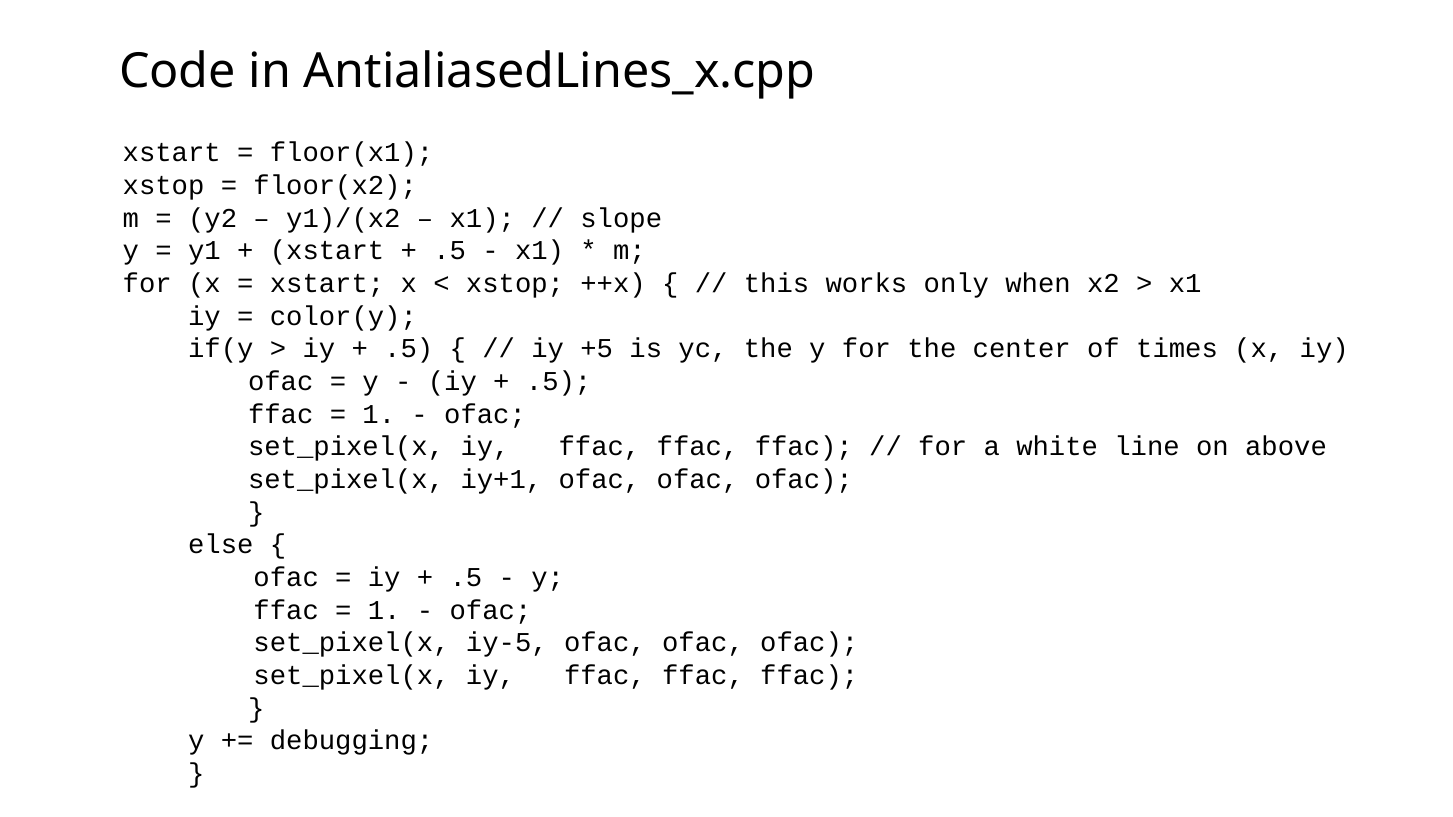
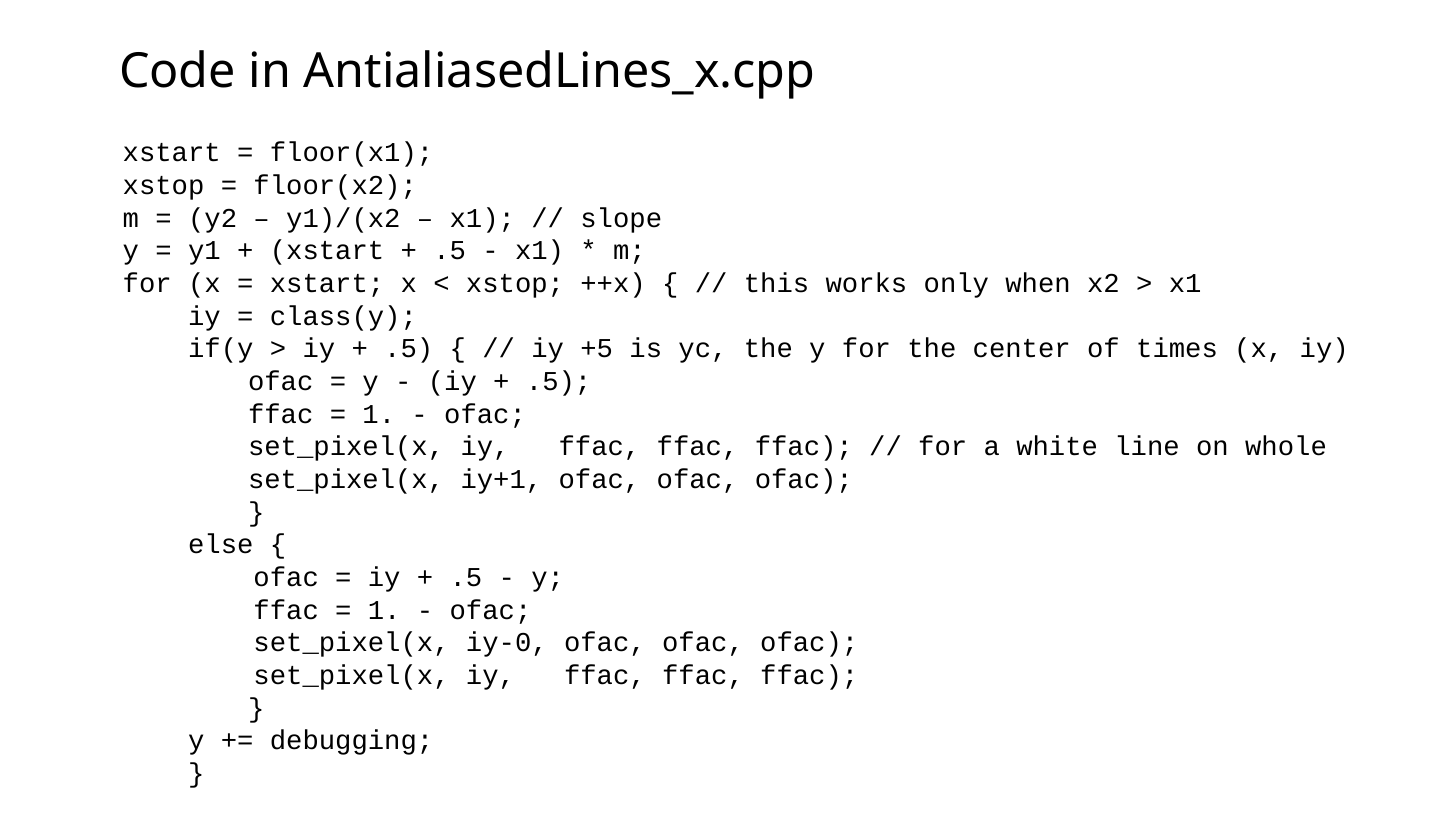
color(y: color(y -> class(y (343, 316)
above: above -> whole (1286, 447)
iy-5: iy-5 -> iy-0 (507, 643)
